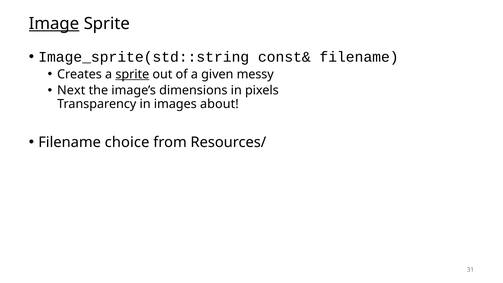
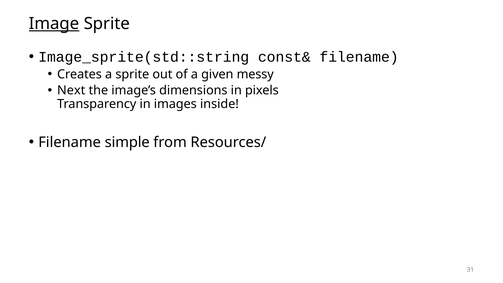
sprite underline: present -> none (132, 74)
about: about -> inside (219, 104)
choice: choice -> simple (127, 142)
